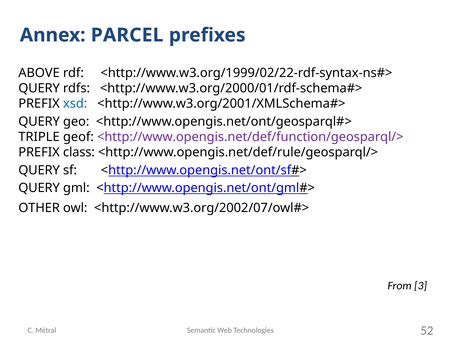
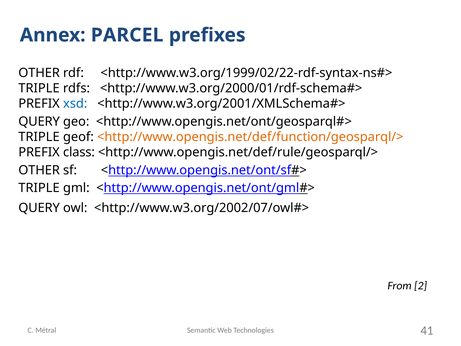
ABOVE: ABOVE -> OTHER (39, 73)
QUERY: QUERY -> TRIPLE (39, 88)
<http://www.opengis.net/def/function/geosparql/> colour: purple -> orange (250, 137)
QUERY: QUERY -> OTHER (39, 170)
QUERY: QUERY -> TRIPLE (39, 188)
OTHER: OTHER -> QUERY (39, 208)
3: 3 -> 2 (421, 285)
52: 52 -> 41 (427, 330)
